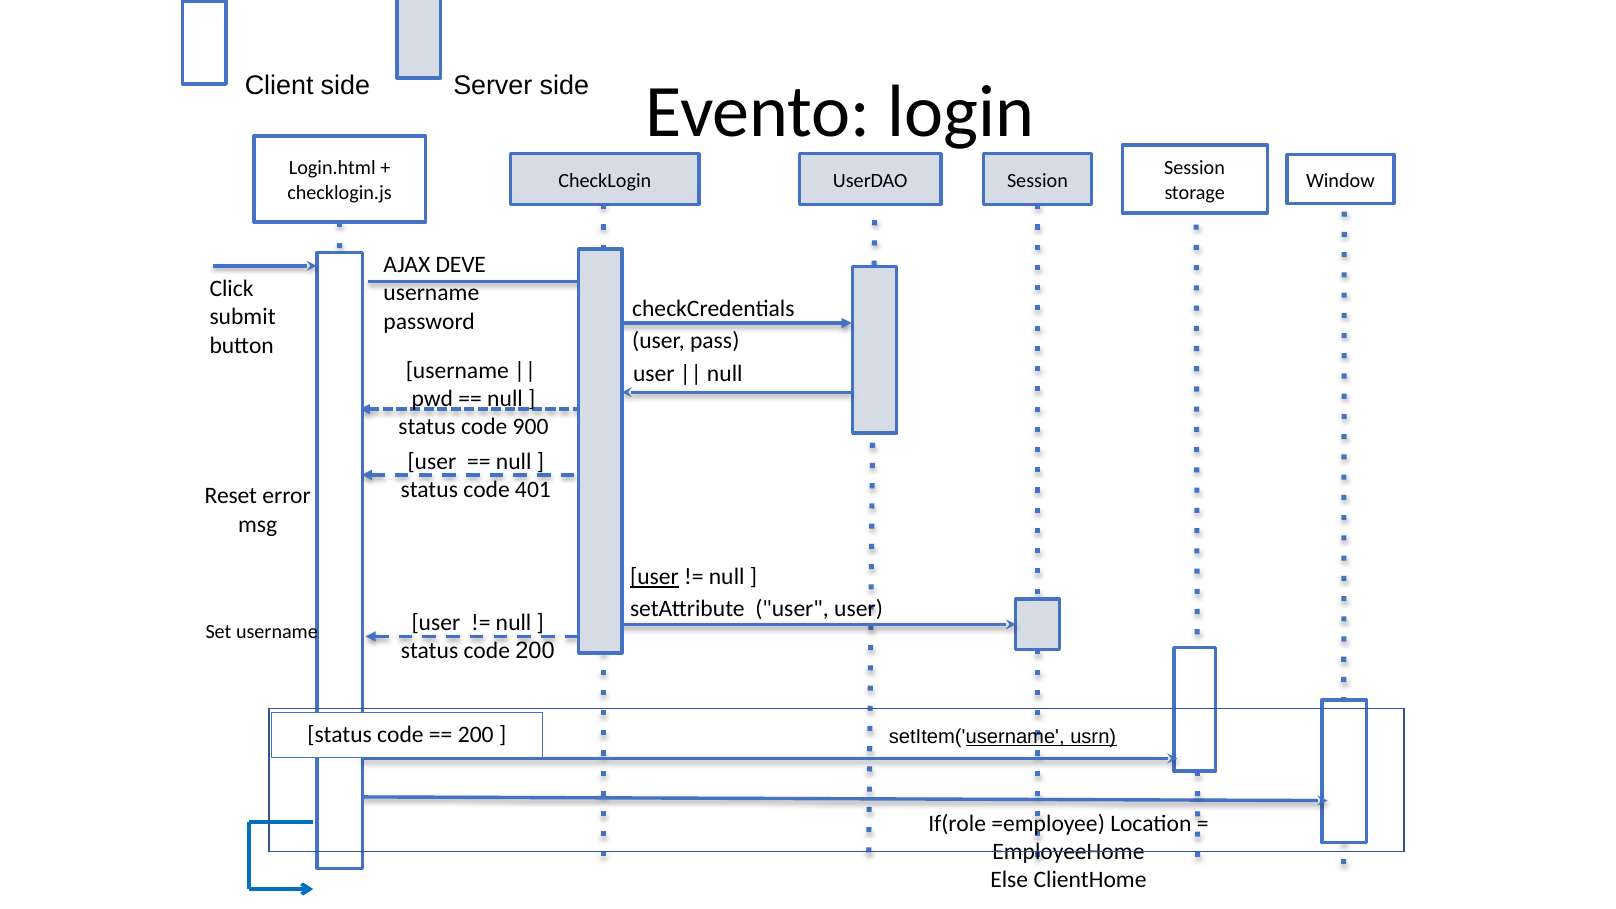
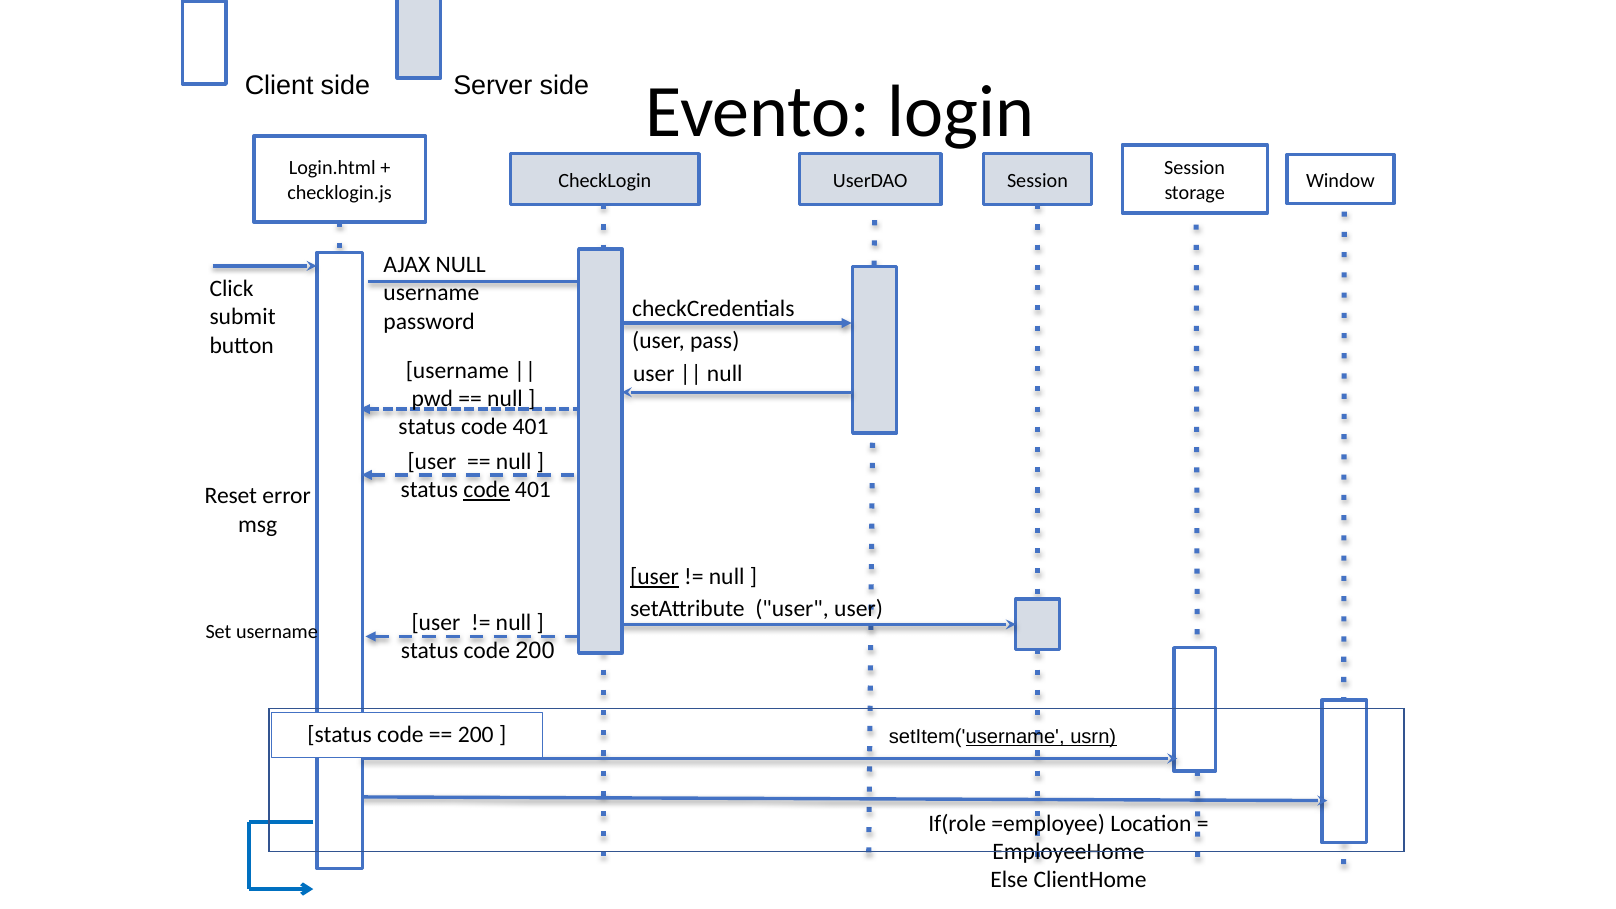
AJAX DEVE: DEVE -> NULL (461, 265)
900: 900 -> 401 (531, 427)
code underline: none -> present (487, 490)
